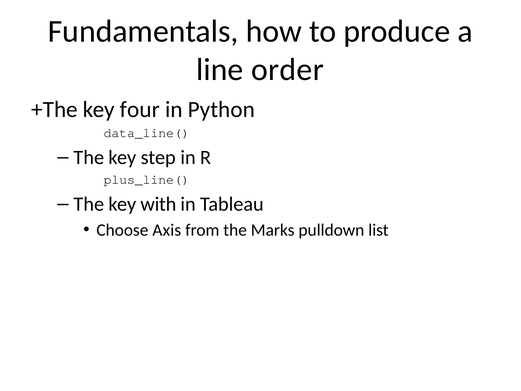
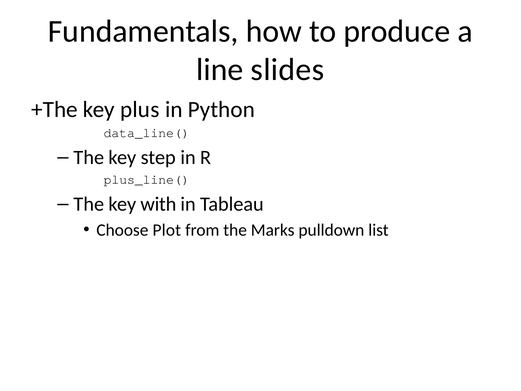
order: order -> slides (287, 70)
four: four -> plus (140, 109)
Axis: Axis -> Plot (167, 230)
